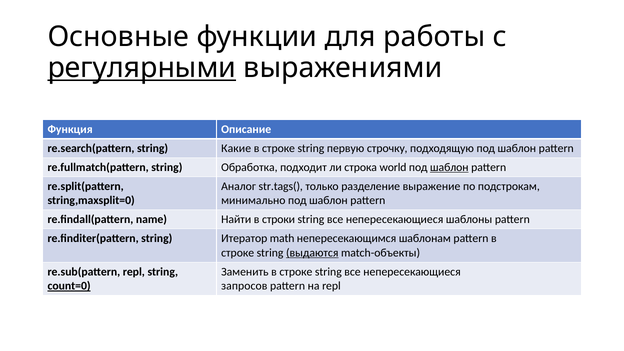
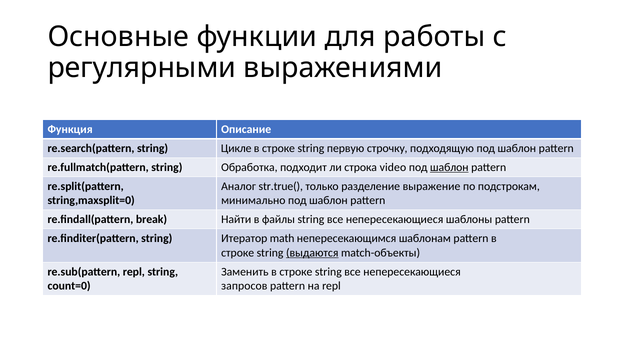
регулярными underline: present -> none (142, 68)
Какие: Какие -> Цикле (236, 148)
world: world -> video (393, 167)
str.tags(: str.tags( -> str.true( (281, 186)
name: name -> break (151, 219)
строки: строки -> файлы (279, 219)
count=0 underline: present -> none (69, 286)
